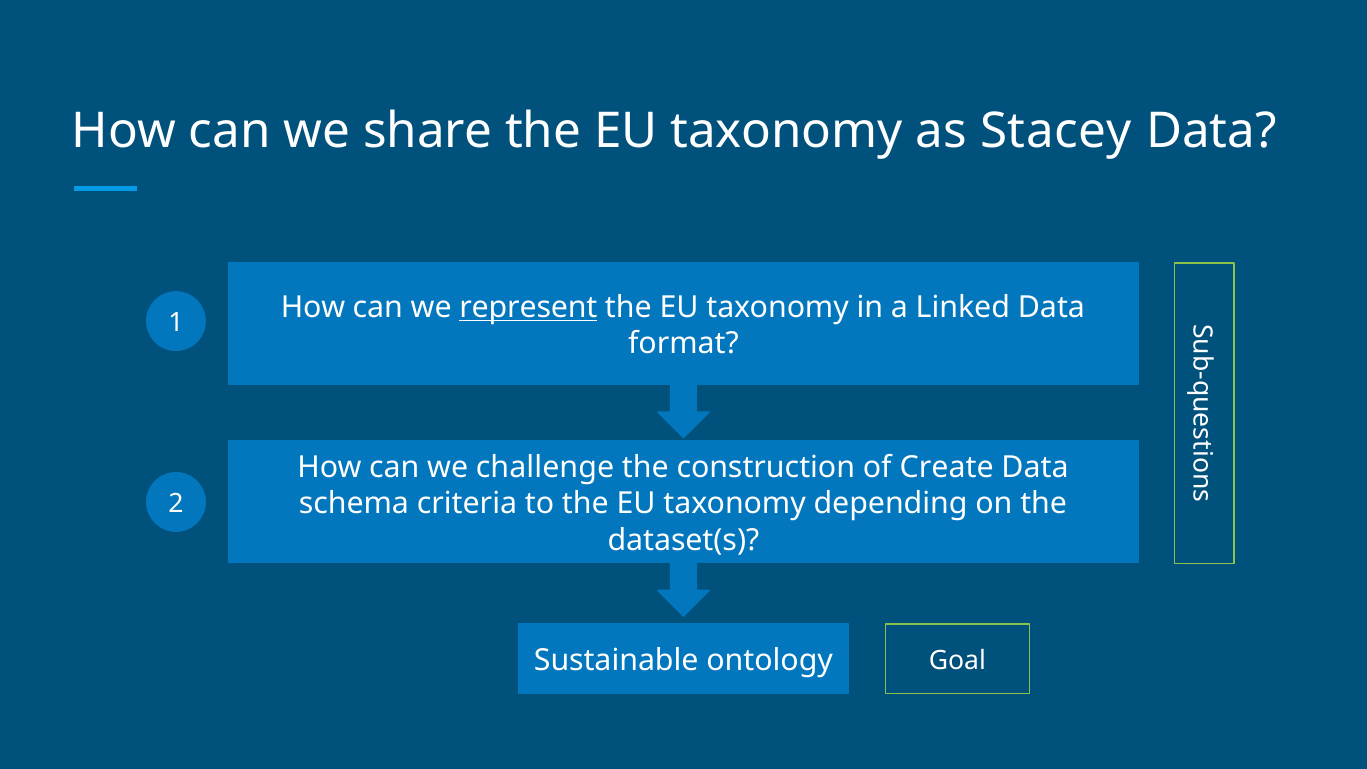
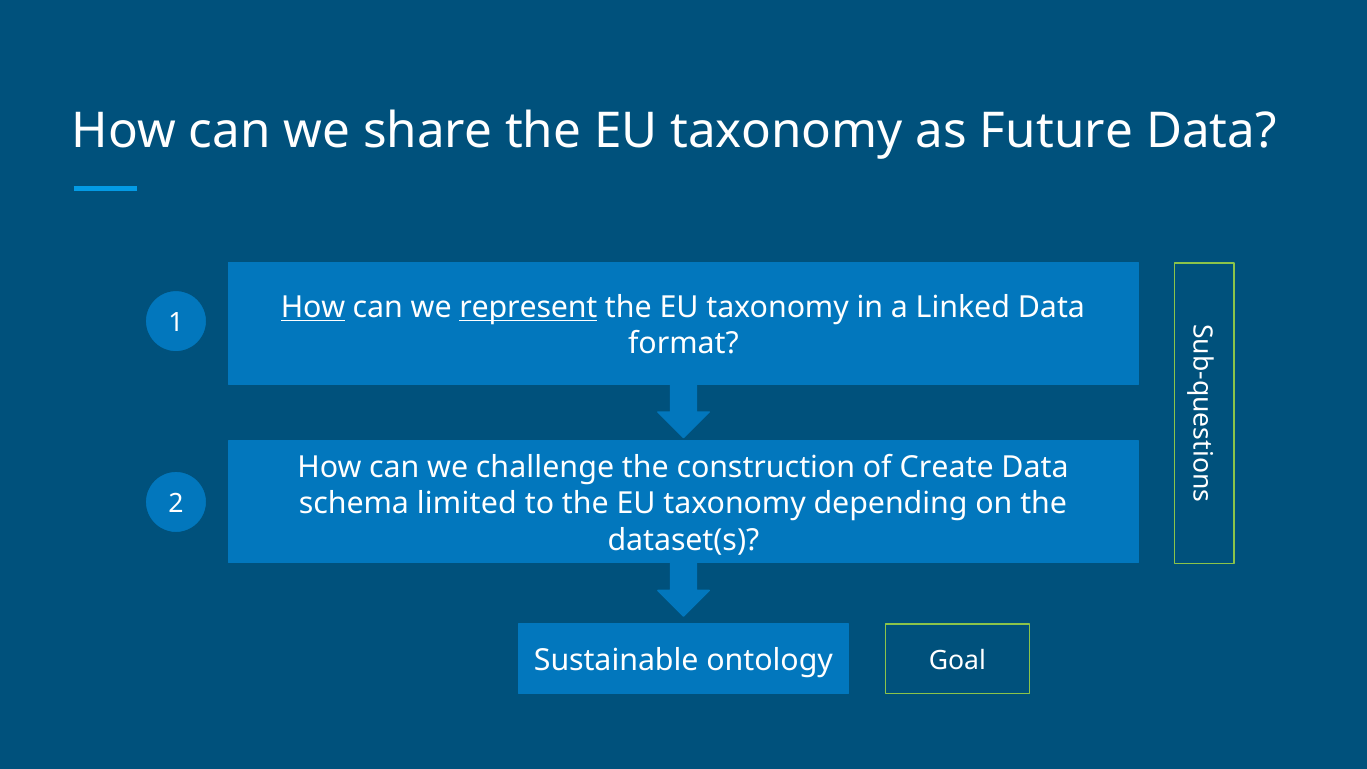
Stacey: Stacey -> Future (1056, 131)
How underline: none -> present (313, 307)
criteria: criteria -> limited (467, 504)
